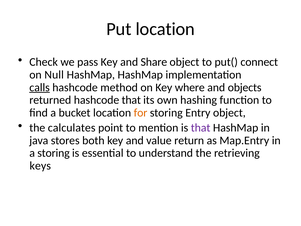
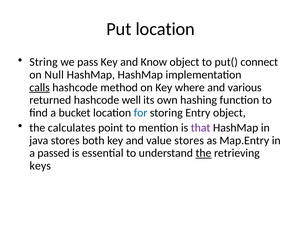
Check: Check -> String (44, 62)
Share: Share -> Know (154, 62)
objects: objects -> various (245, 87)
hashcode that: that -> well (131, 100)
for colour: orange -> blue (141, 113)
value return: return -> stores (189, 140)
a storing: storing -> passed (54, 153)
the underline: none -> present (203, 153)
